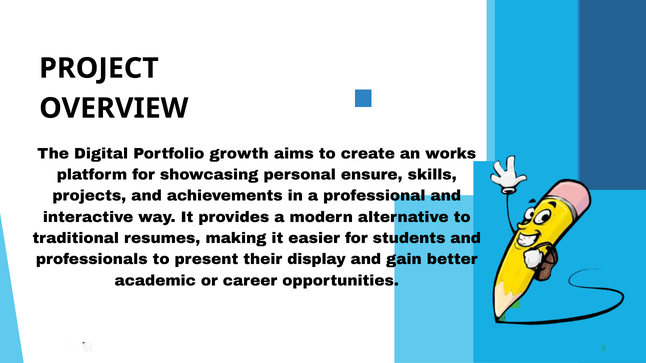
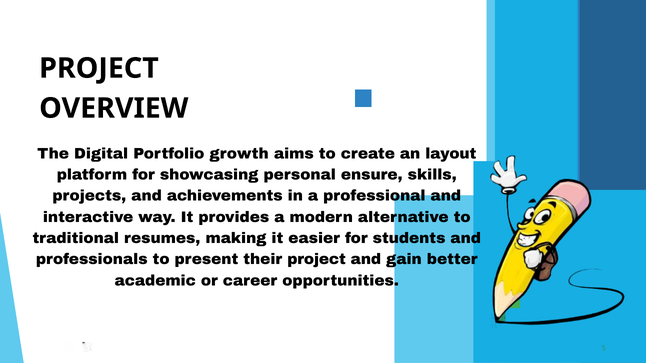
works: works -> layout (451, 154)
their display: display -> project (317, 260)
